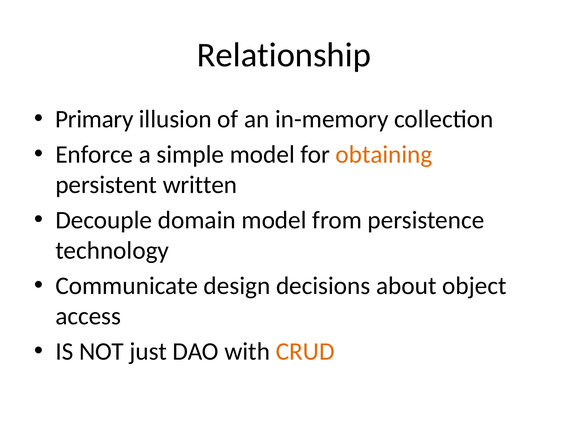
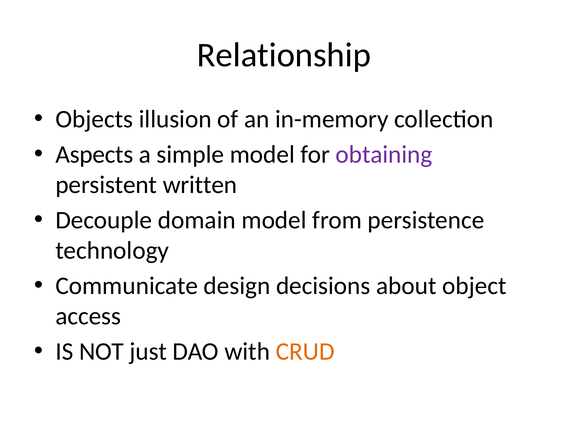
Primary: Primary -> Objects (94, 119)
Enforce: Enforce -> Aspects (94, 155)
obtaining colour: orange -> purple (384, 155)
